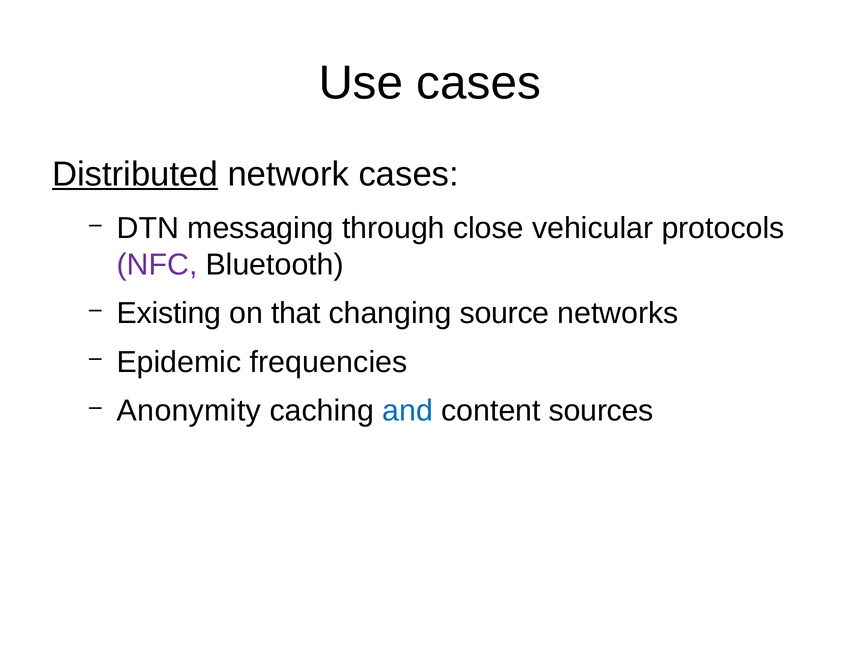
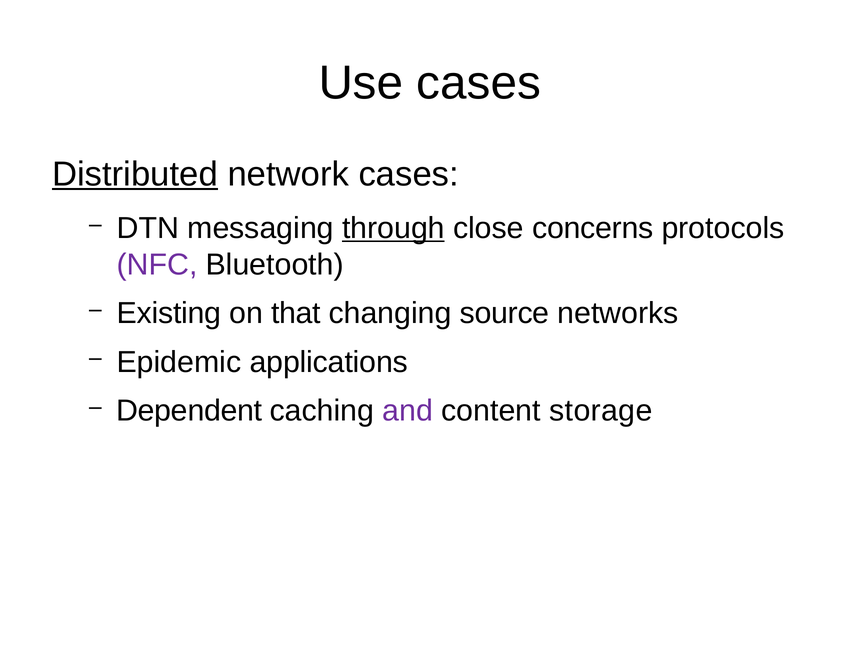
through underline: none -> present (393, 228)
vehicular: vehicular -> concerns (593, 228)
frequencies: frequencies -> applications (329, 362)
Anonymity: Anonymity -> Dependent (189, 411)
and colour: blue -> purple (408, 411)
sources: sources -> storage (601, 411)
